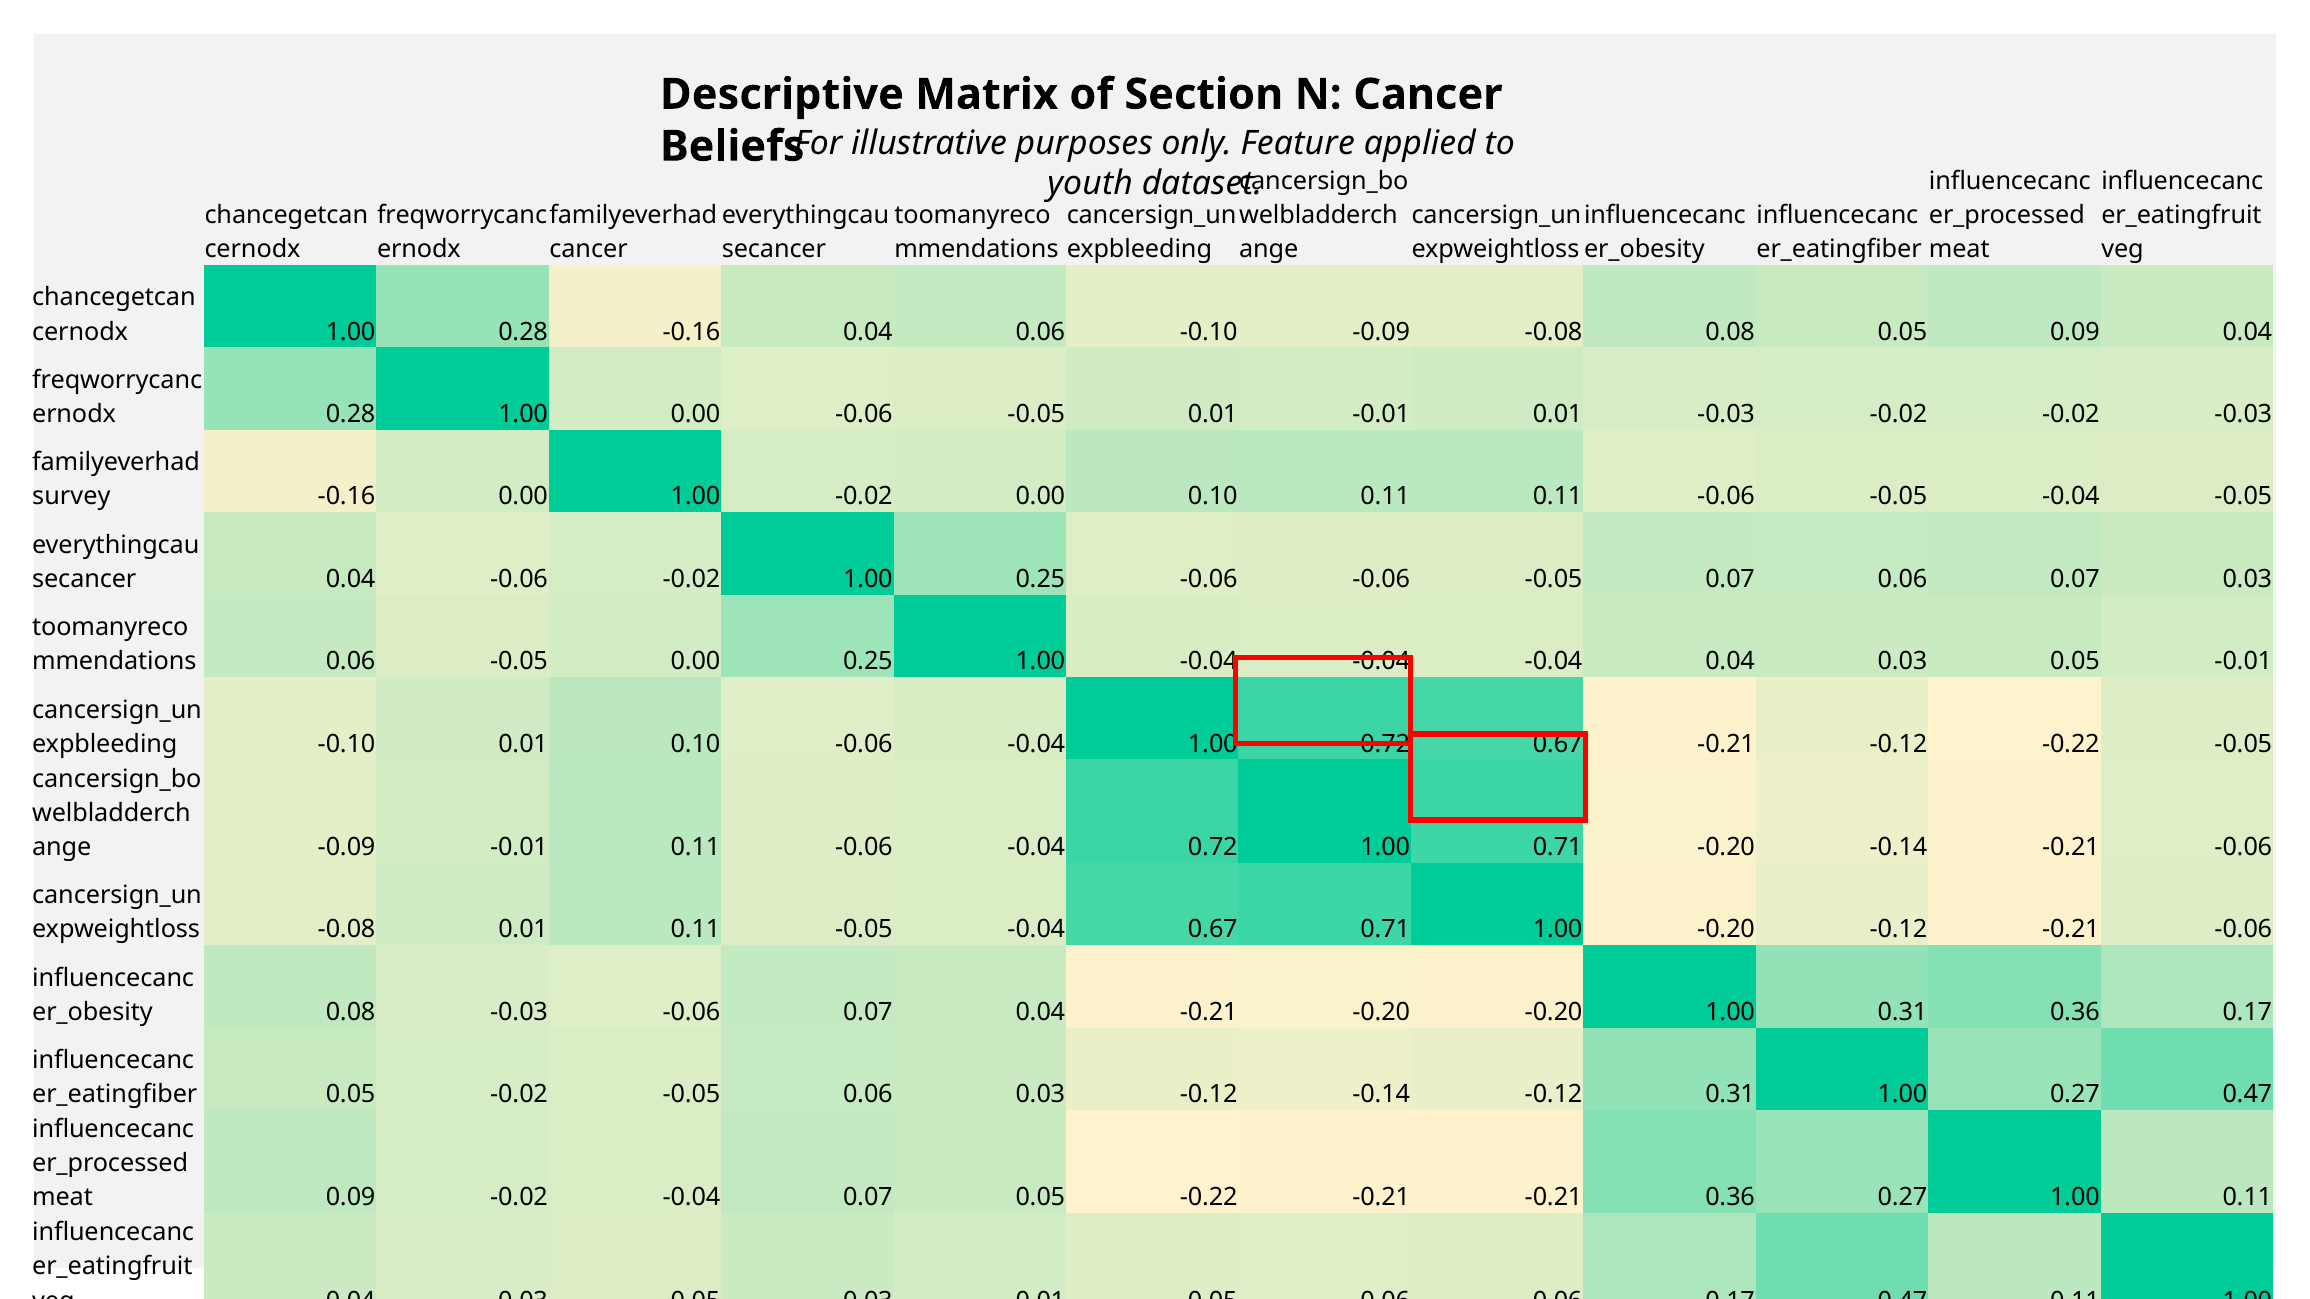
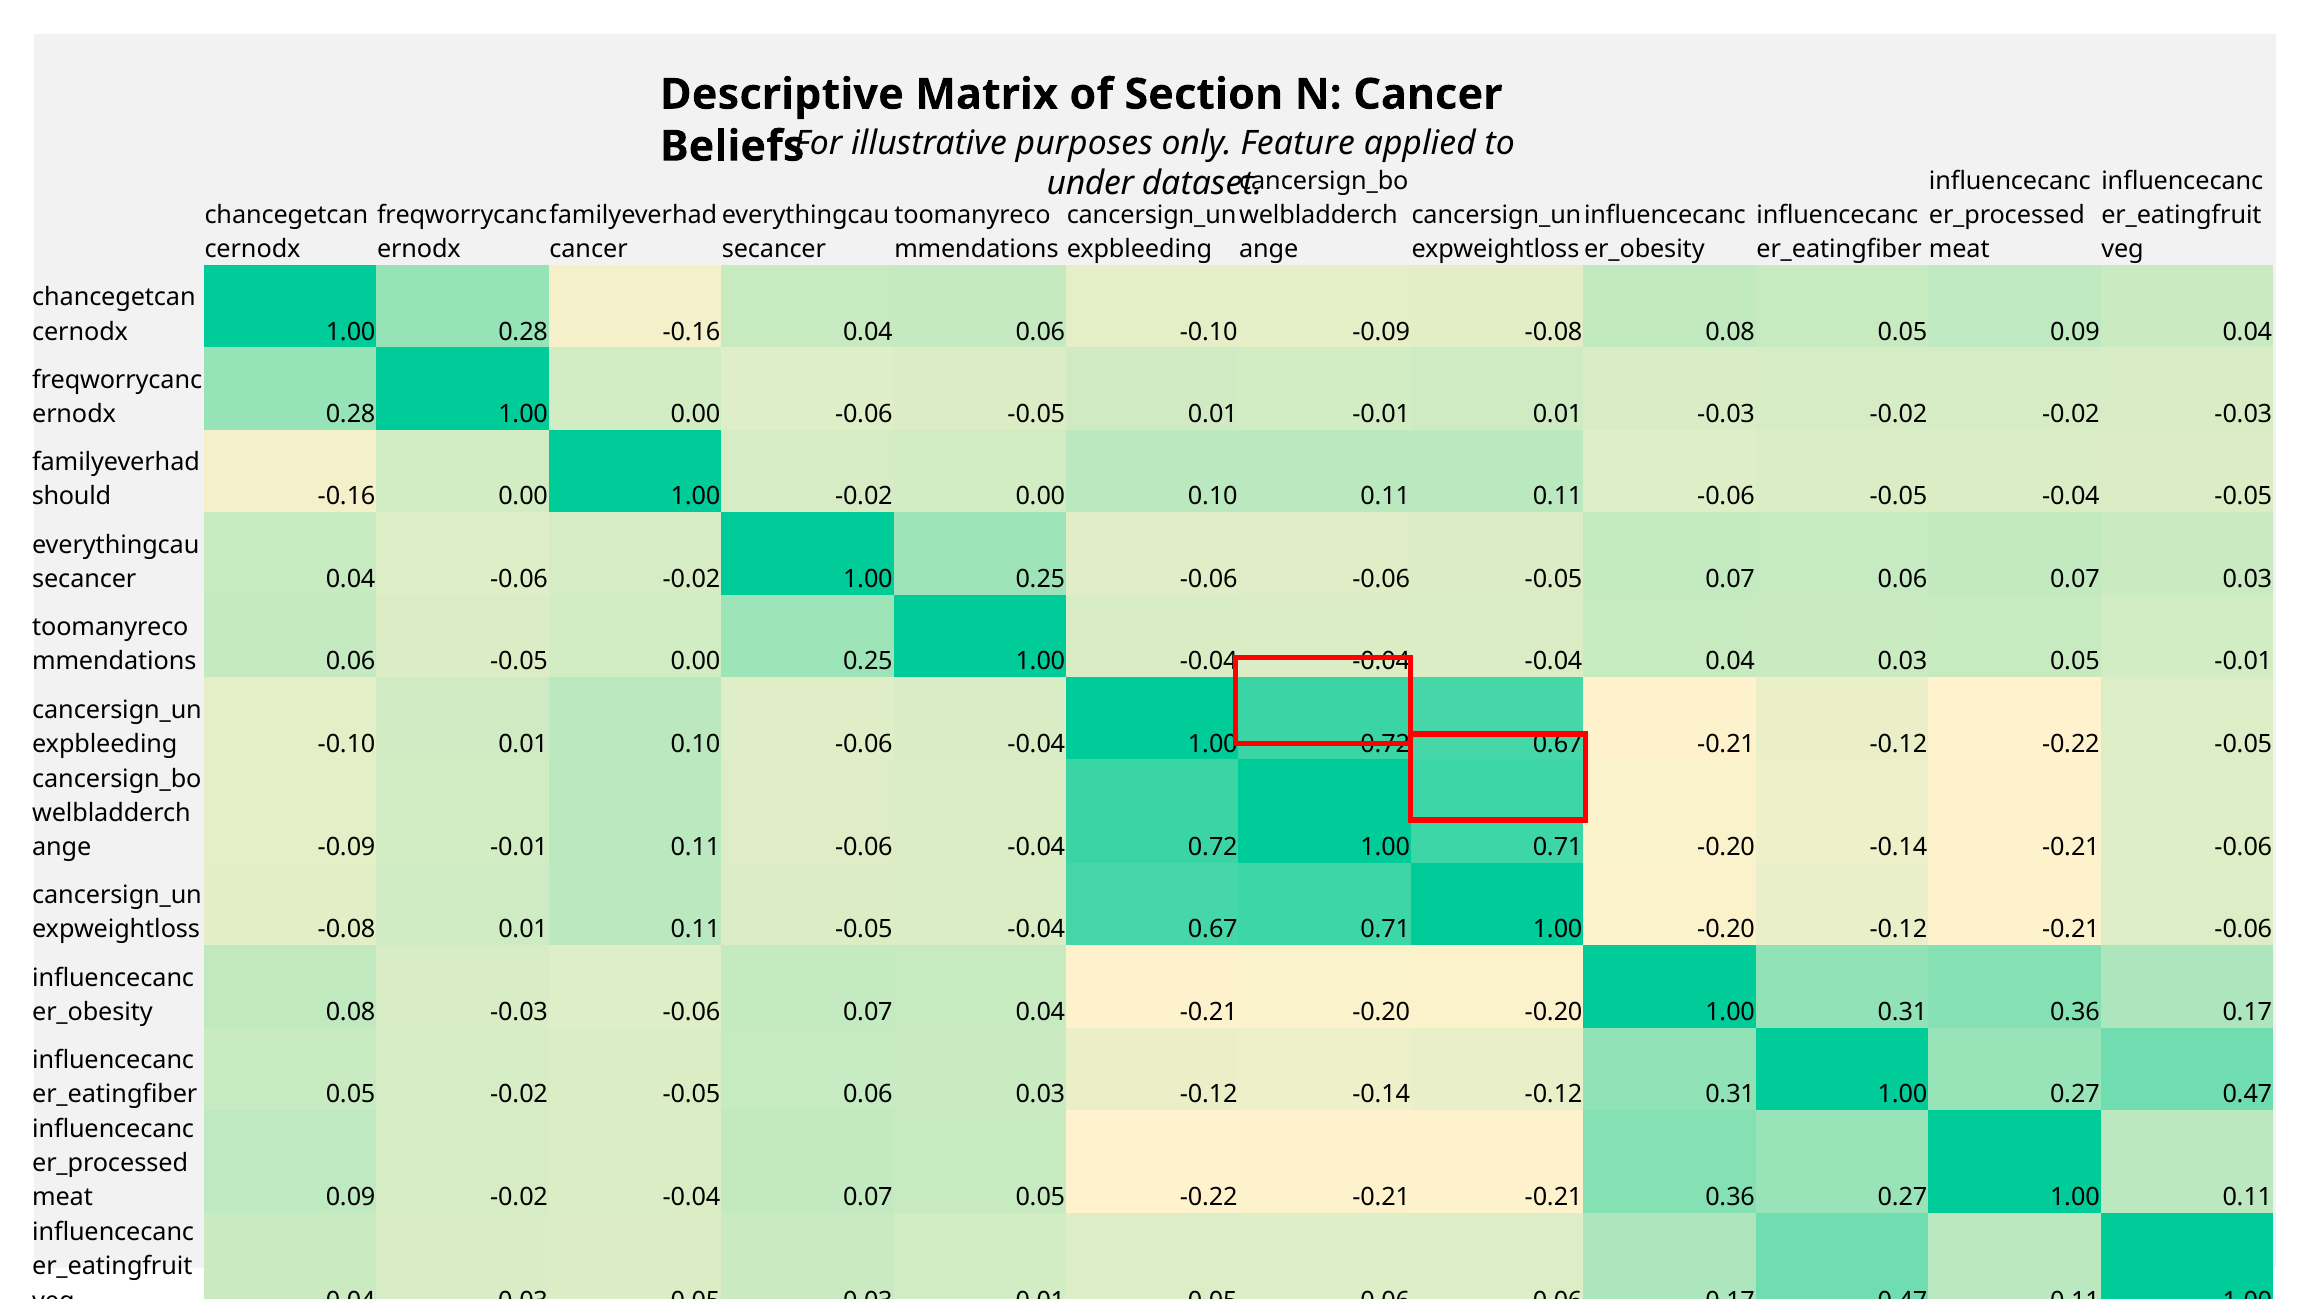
youth: youth -> under (1090, 183)
survey: survey -> should (71, 497)
